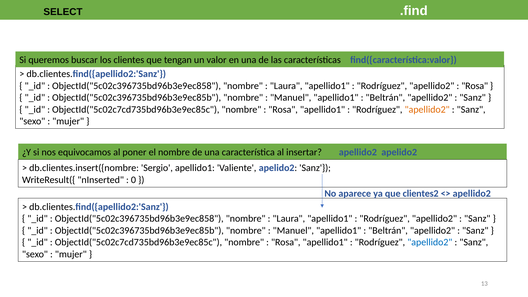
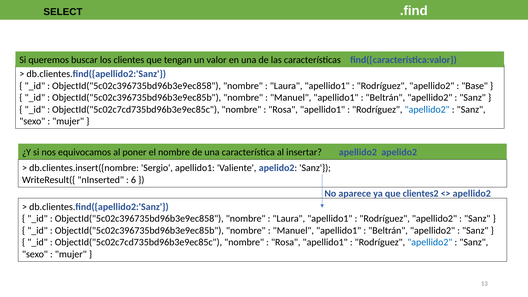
Rosa: Rosa -> Base (475, 86)
apellido2 colour: orange -> blue (427, 109)
0: 0 -> 6 (133, 180)
